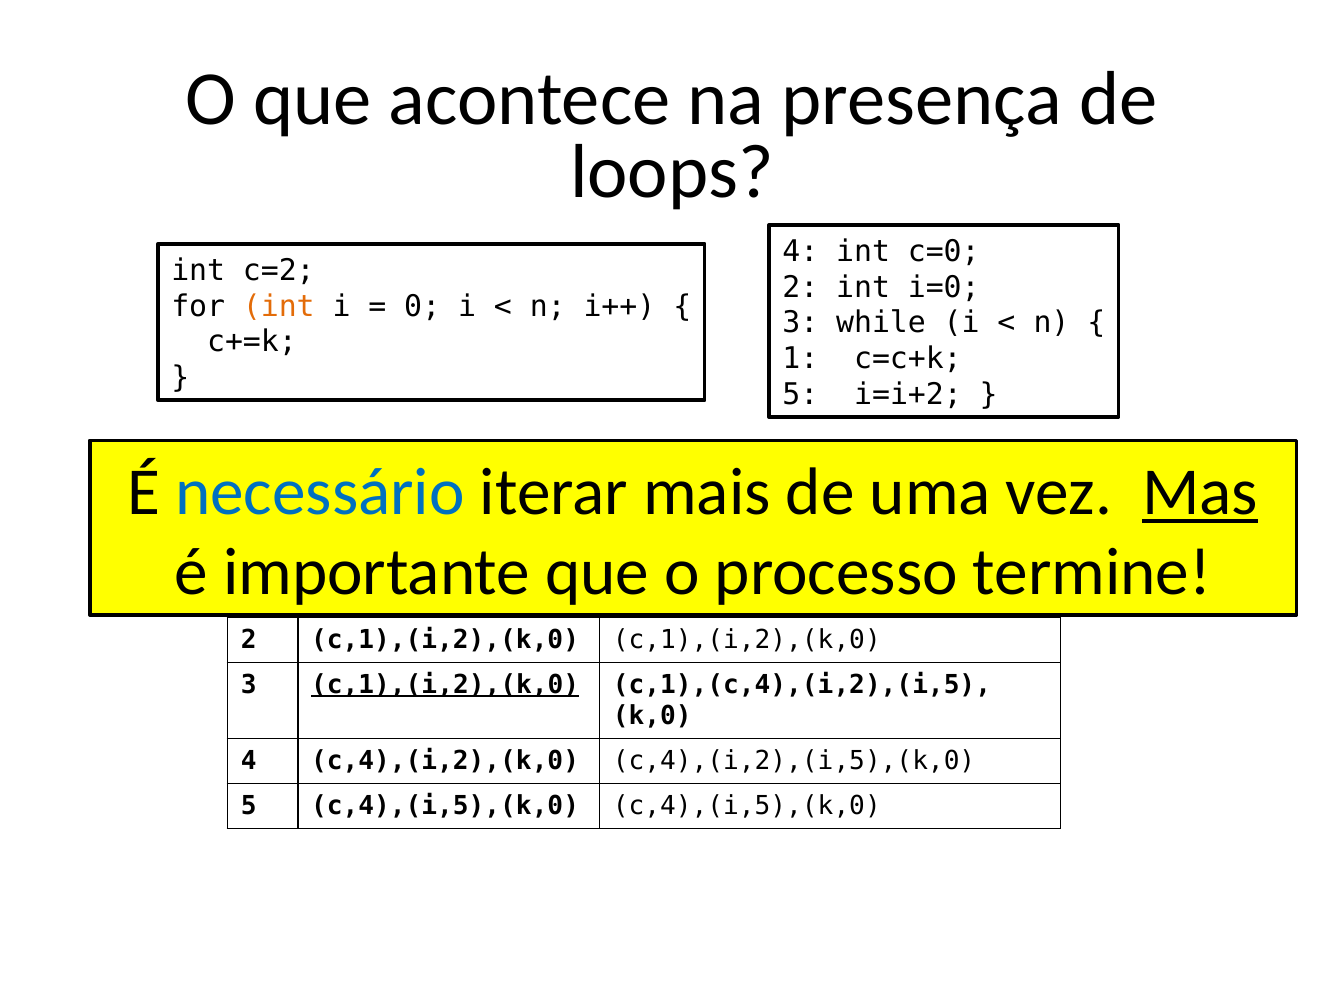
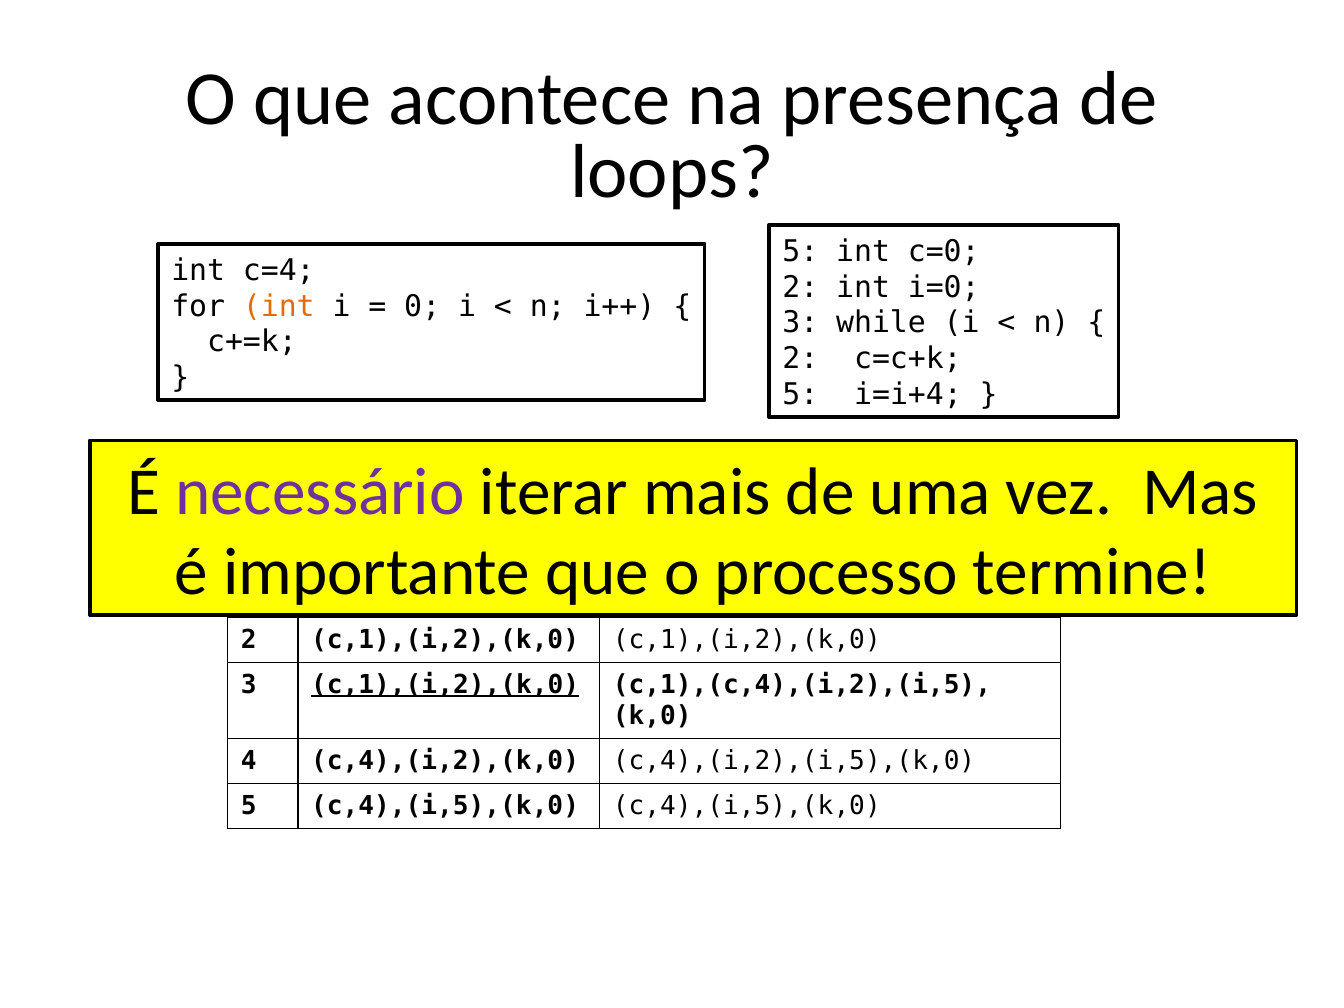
4: 4 -> 5 (800, 251)
c=2: c=2 -> c=4 (279, 270)
1: 1 -> 2 (800, 359)
i=i+2: i=i+2 -> i=i+4 (908, 395)
necessário colour: blue -> purple (320, 492)
Mas underline: present -> none (1200, 492)
